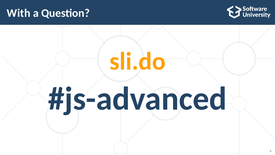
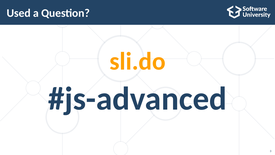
With: With -> Used (19, 13)
